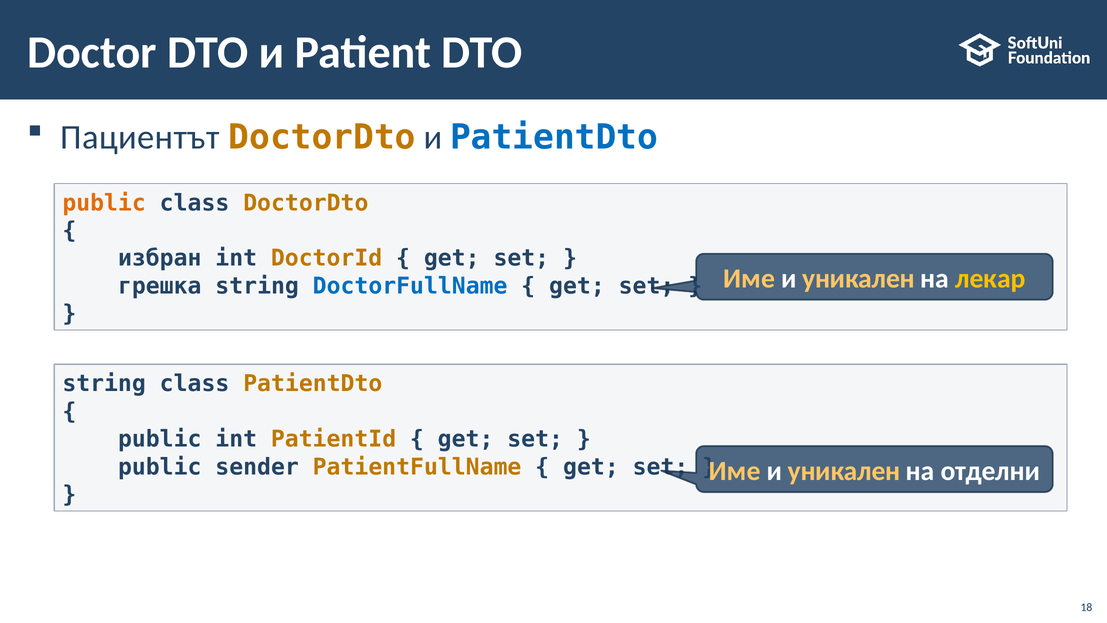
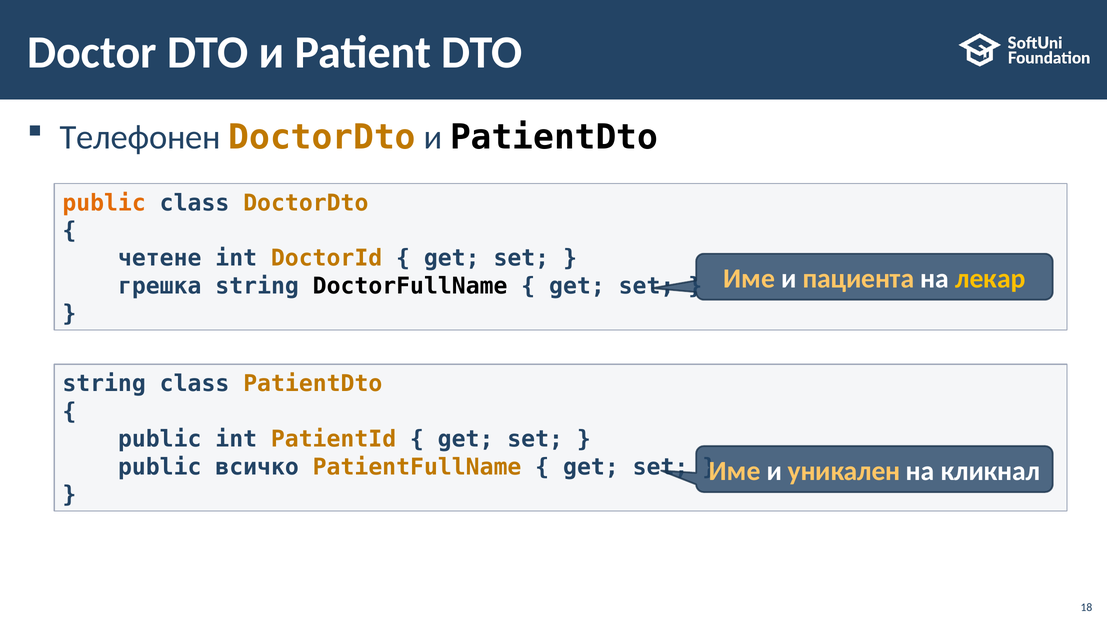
Пациентът: Пациентът -> Телефонен (140, 137)
PatientDto colour: blue -> black (554, 137)
избран: избран -> четене (160, 258)
уникален: уникален -> пациента (858, 279)
DoctorFullName colour: blue -> black (410, 286)
sender: sender -> всичко (257, 467)
отделни: отделни -> кликнал (990, 471)
